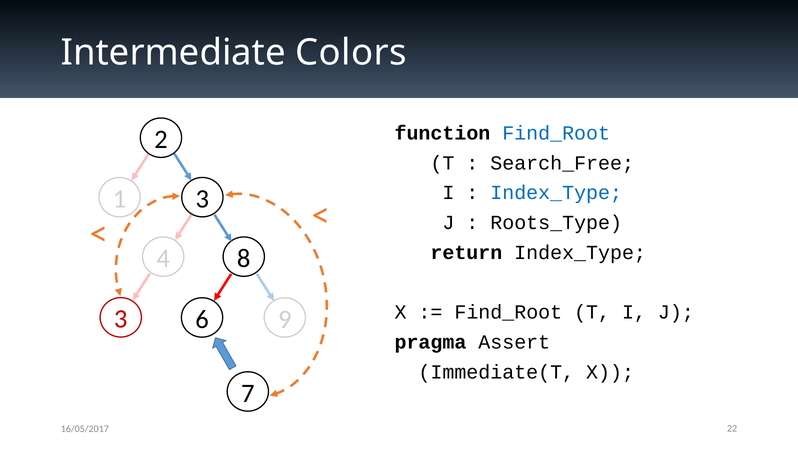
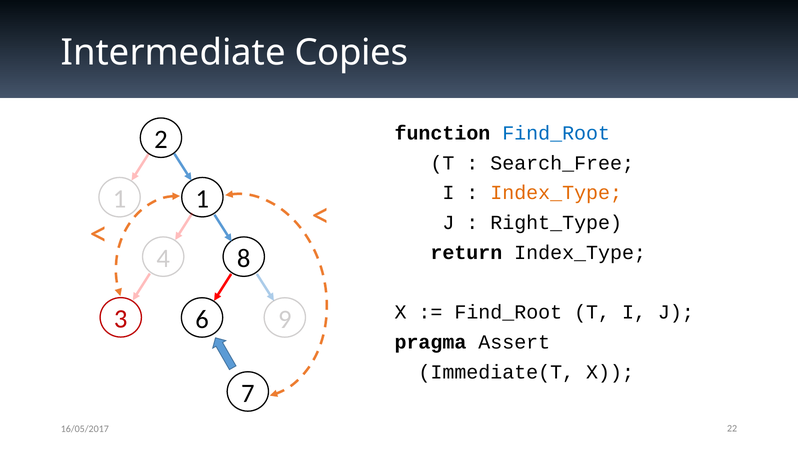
Colors: Colors -> Copies (351, 53)
Index_Type colour: blue -> orange (556, 193)
3: 3 -> 1 (202, 199)
Roots_Type: Roots_Type -> Right_Type (556, 223)
